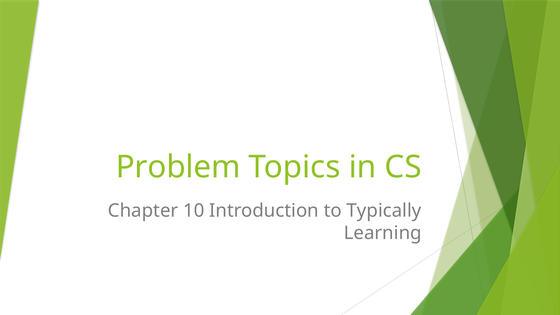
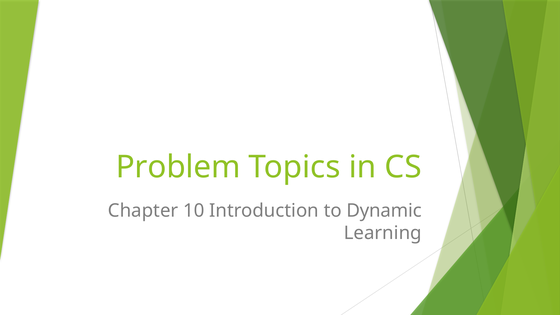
Typically: Typically -> Dynamic (384, 211)
